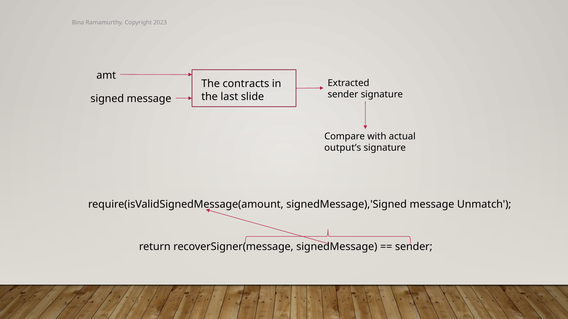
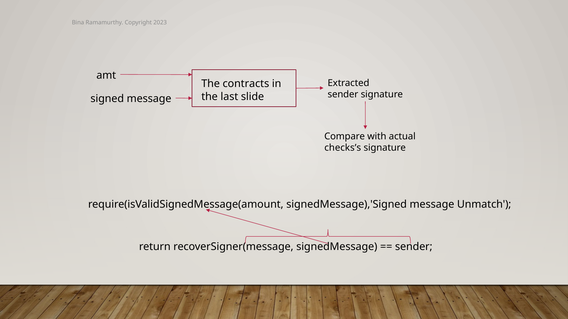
output’s: output’s -> checks’s (343, 148)
